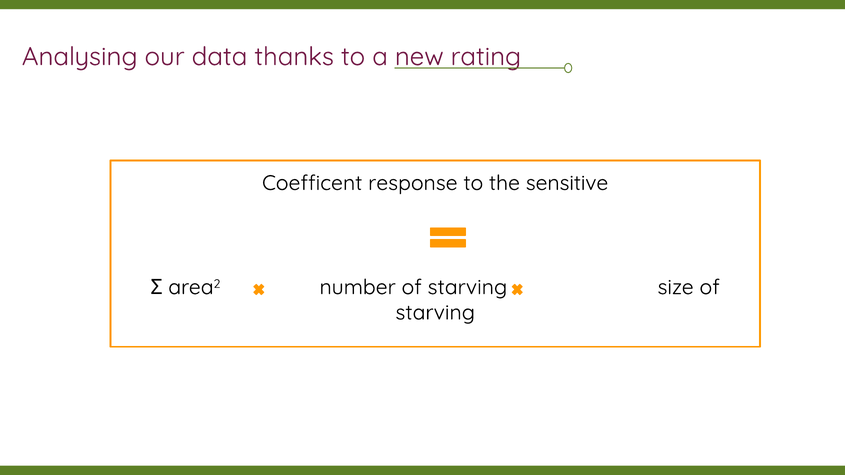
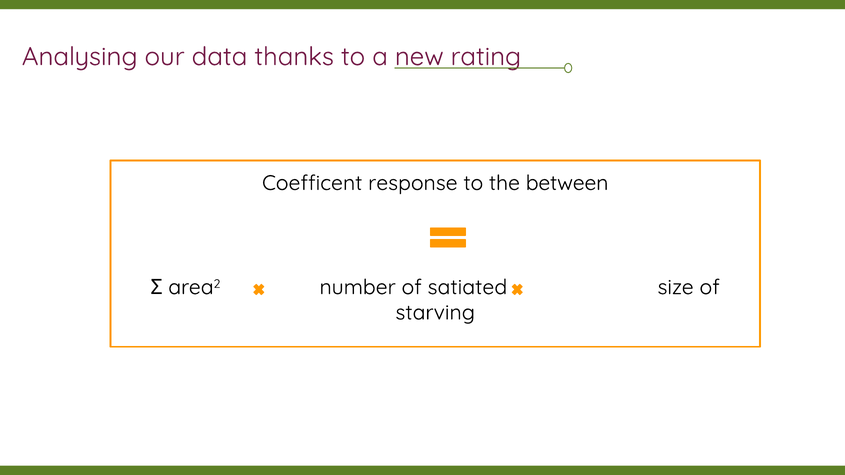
sensitive: sensitive -> between (567, 183)
number of starving: starving -> satiated (467, 287)
